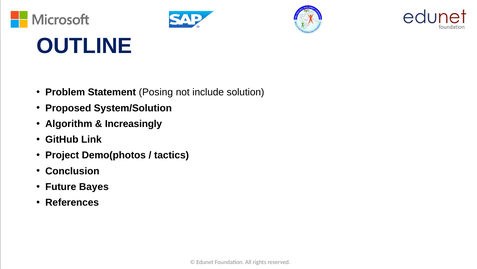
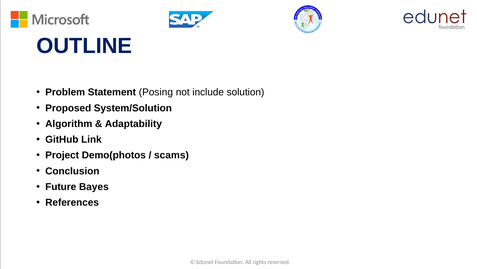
Increasingly: Increasingly -> Adaptability (133, 124)
tactics: tactics -> scams (171, 155)
